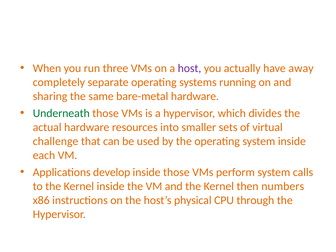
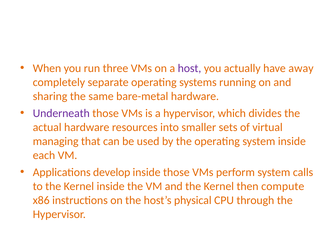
Underneath colour: green -> purple (61, 113)
challenge: challenge -> managing (56, 141)
numbers: numbers -> compute (283, 186)
